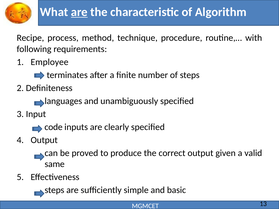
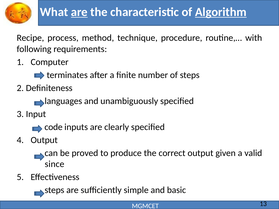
Algorithm underline: none -> present (221, 12)
Employee: Employee -> Computer (50, 62)
same: same -> since (55, 164)
